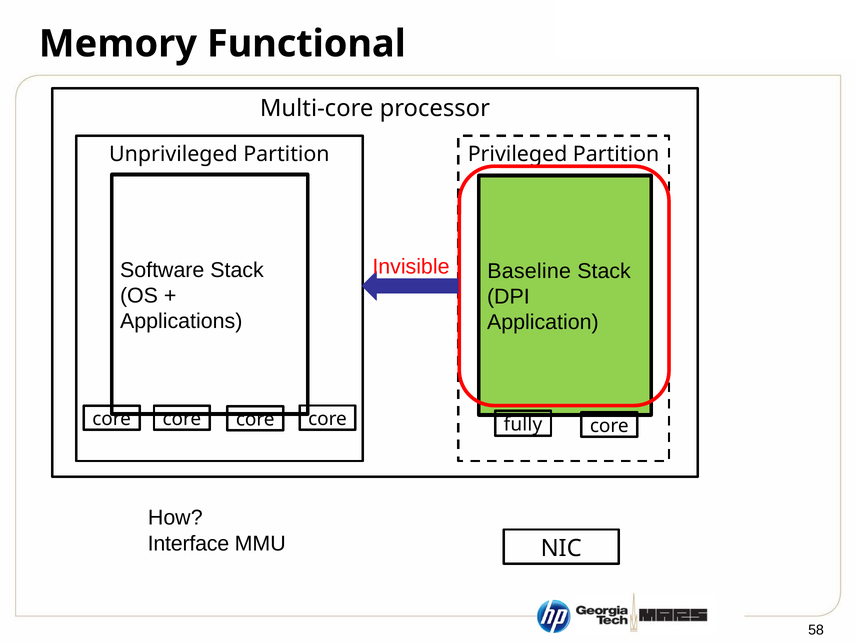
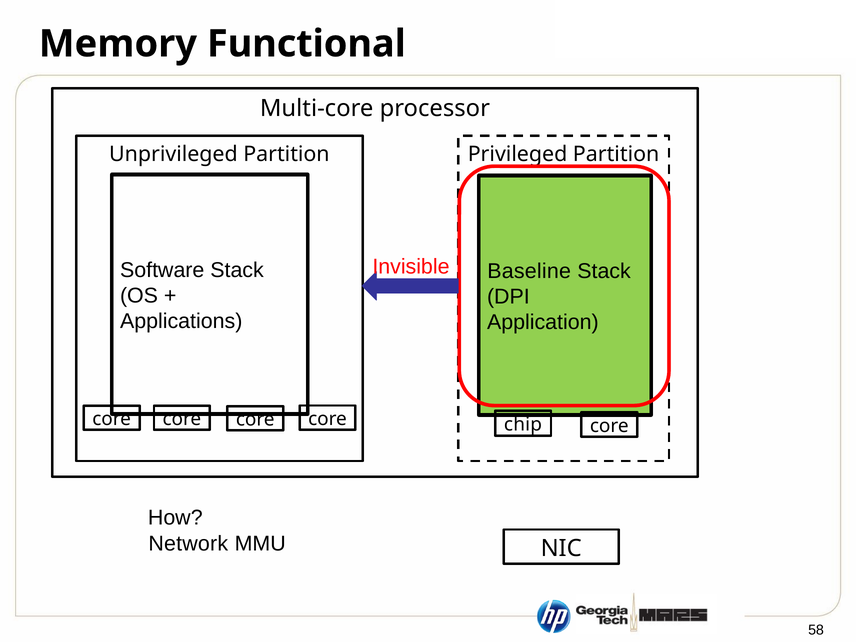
fully: fully -> chip (523, 425)
Interface: Interface -> Network (188, 543)
